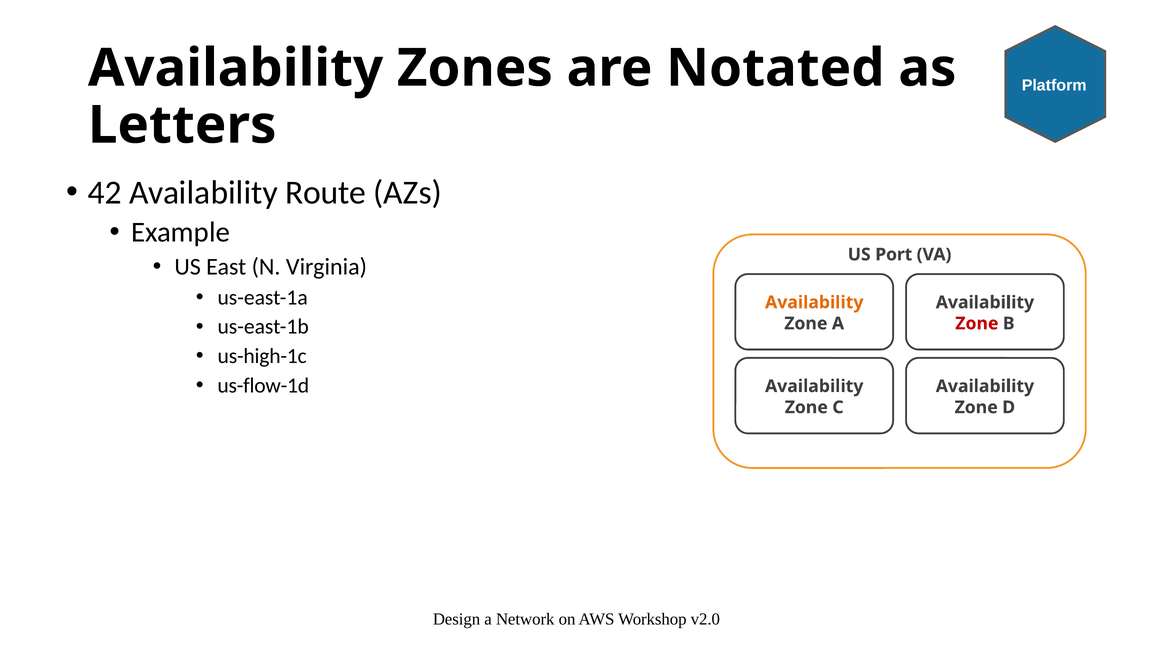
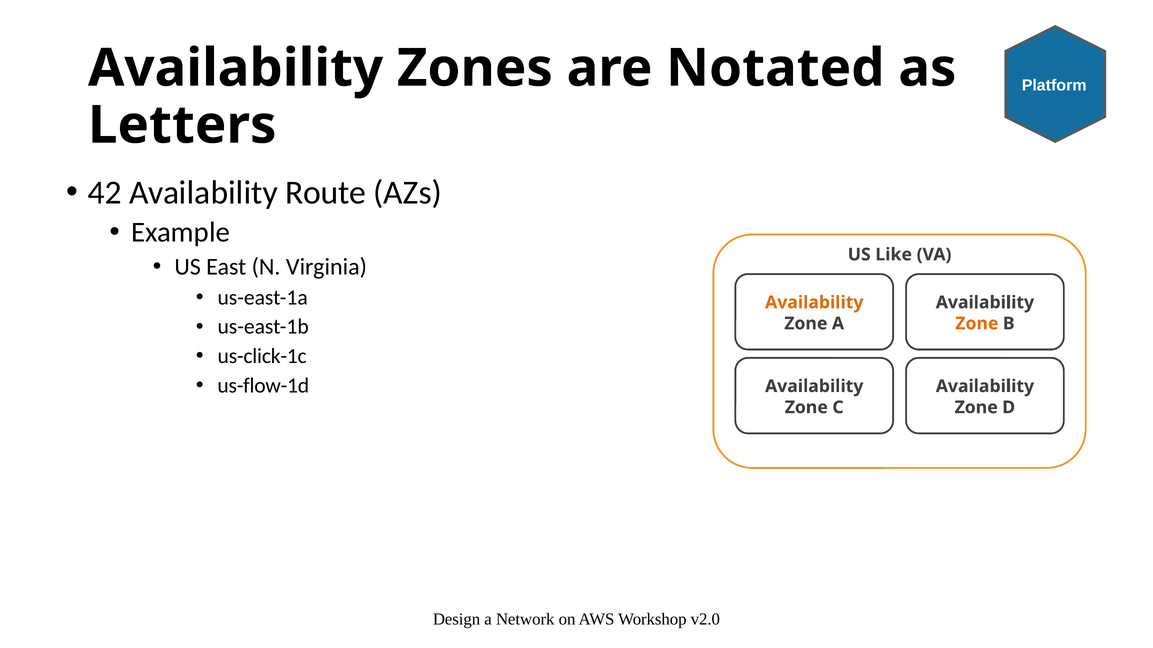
Port: Port -> Like (894, 255)
Zone colour: red -> orange (977, 324)
us-high-1c: us-high-1c -> us-click-1c (262, 356)
